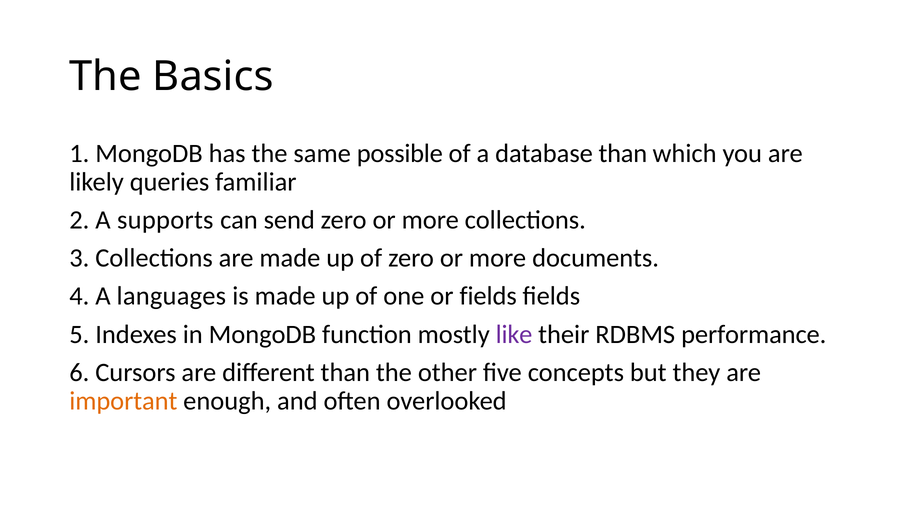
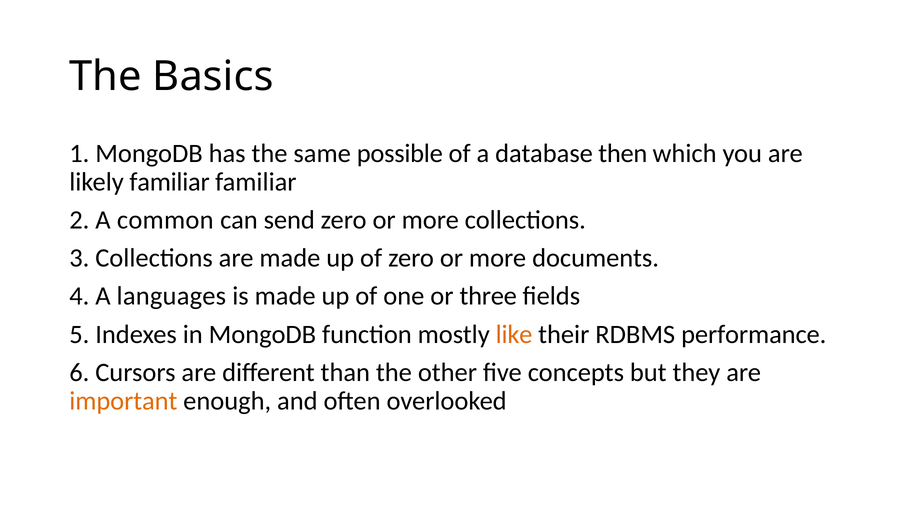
database than: than -> then (623, 154)
likely queries: queries -> familiar (170, 182)
supports: supports -> common (165, 220)
or fields: fields -> three (488, 296)
like colour: purple -> orange (514, 334)
